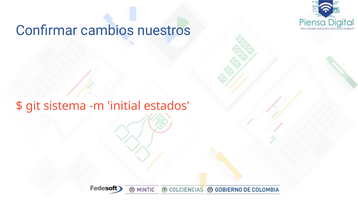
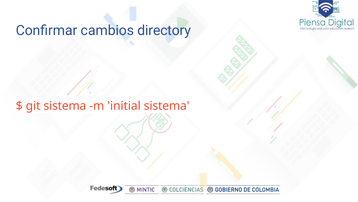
nuestros: nuestros -> directory (164, 30)
initial estados: estados -> sistema (167, 106)
